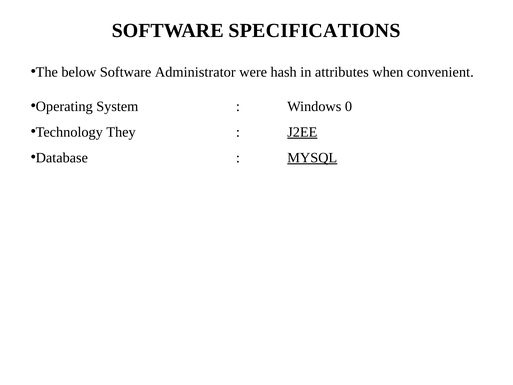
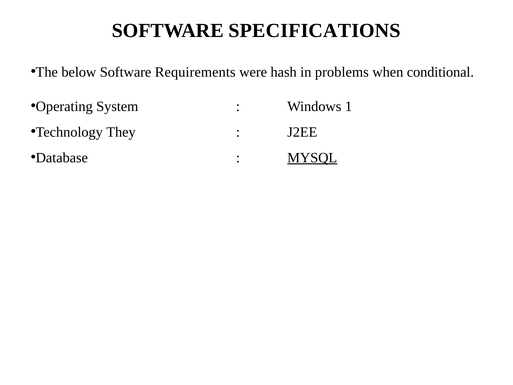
Administrator: Administrator -> Requirements (195, 72)
attributes: attributes -> problems (342, 72)
convenient: convenient -> conditional (440, 72)
0: 0 -> 1 (349, 106)
J2EE underline: present -> none (302, 132)
